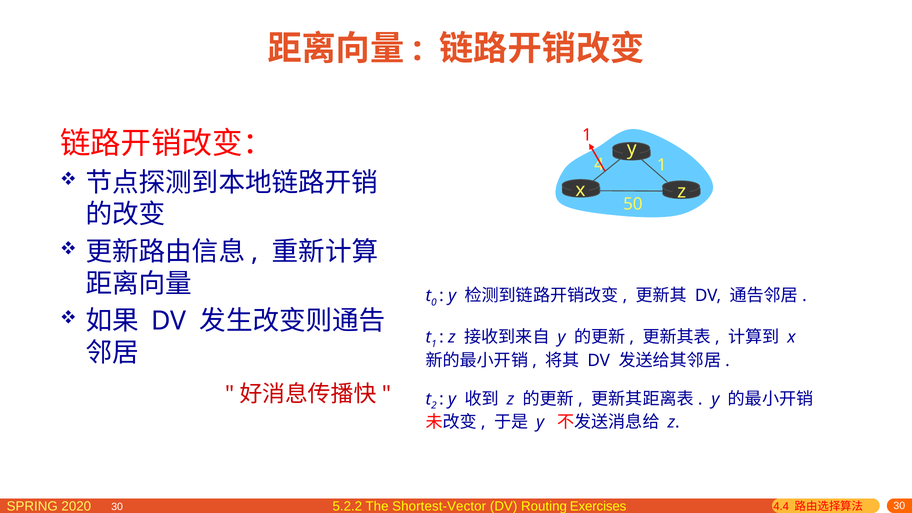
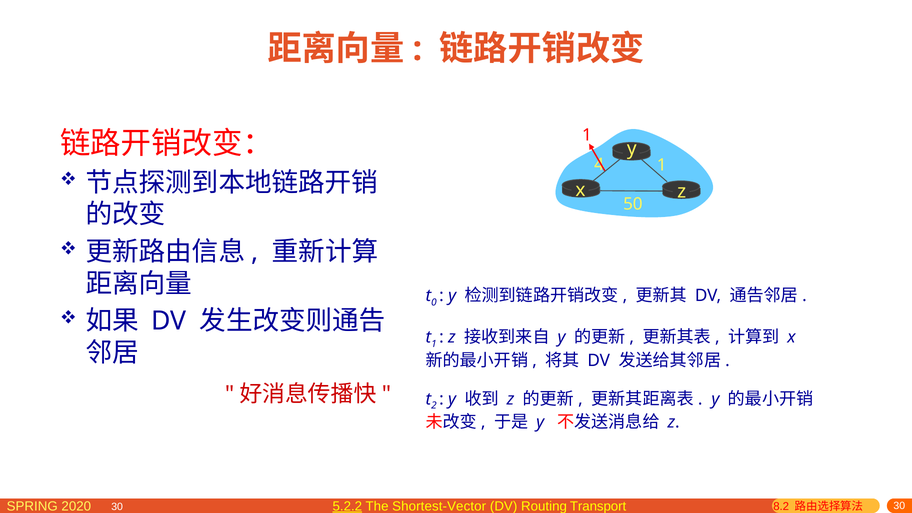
5.2.2 underline: none -> present (347, 506)
Exercises: Exercises -> Transport (598, 506)
4.4: 4.4 -> 8.2 (781, 507)
